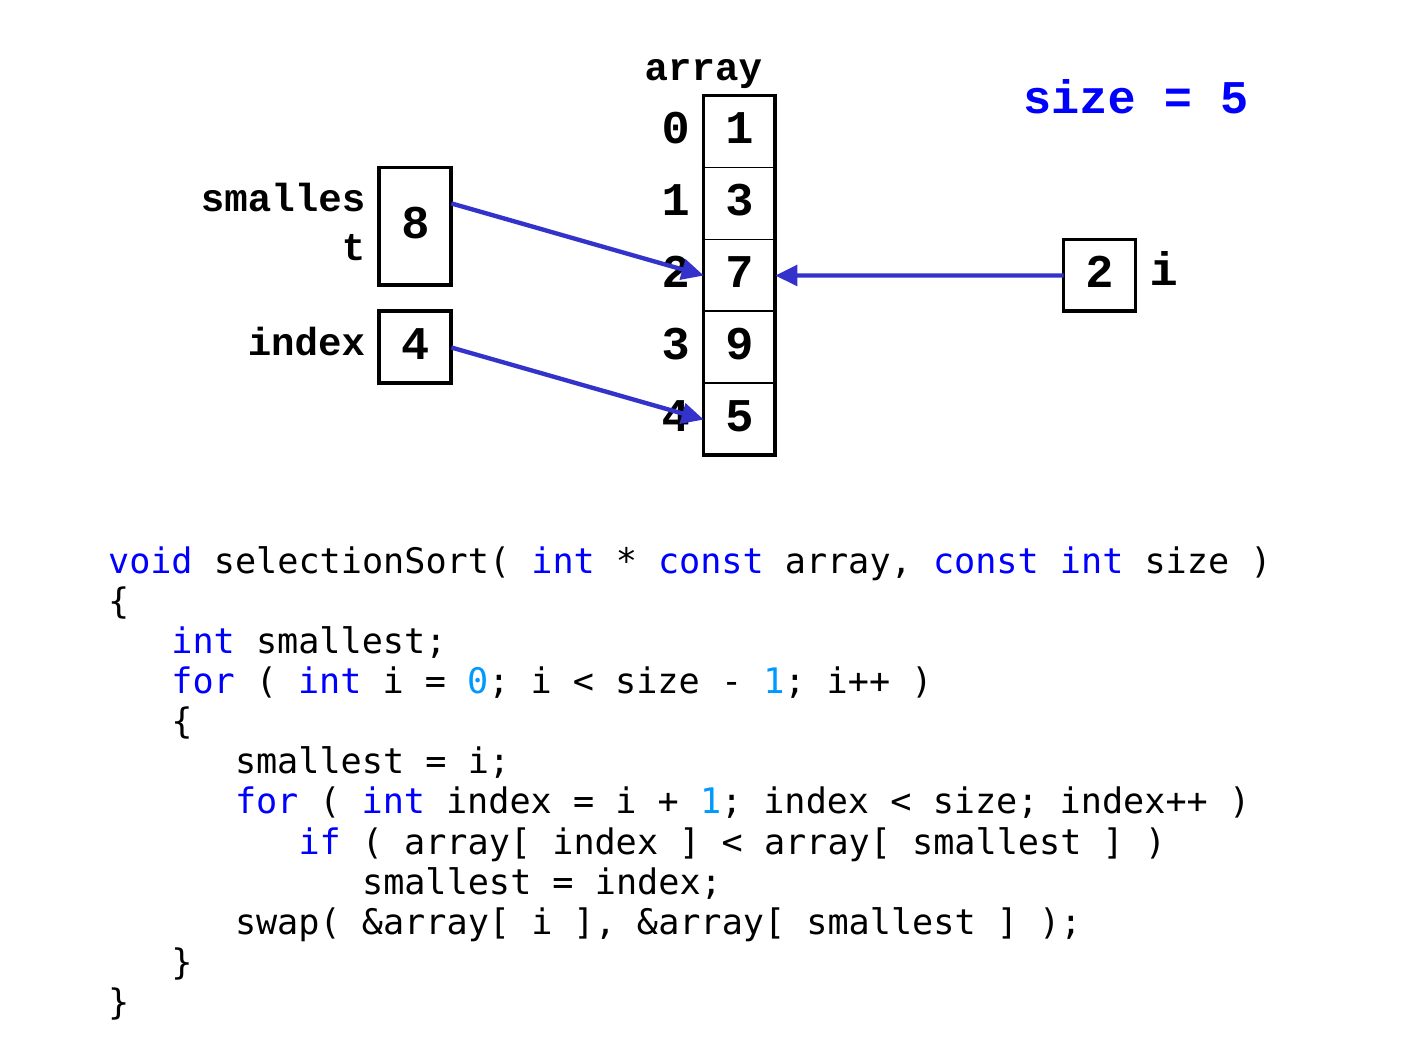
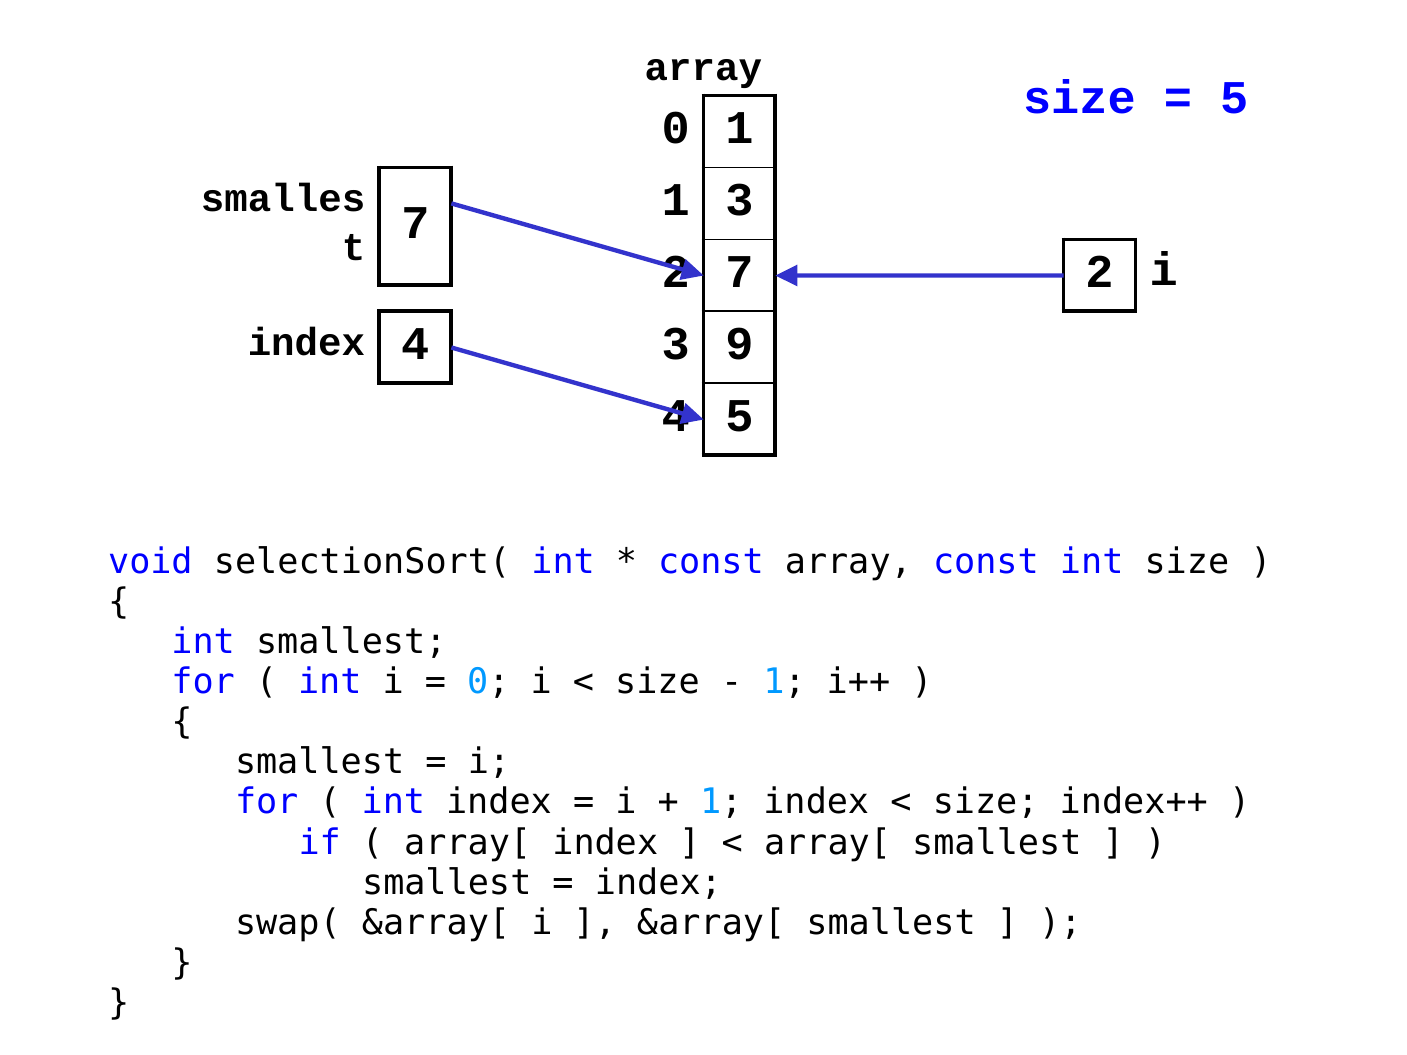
8: 8 -> 7 (415, 223)
